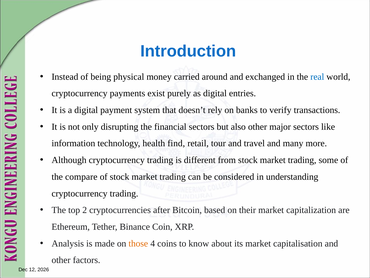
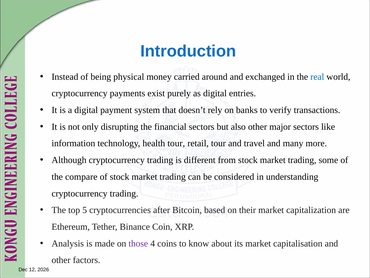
health find: find -> tour (176, 143)
2: 2 -> 5 (85, 210)
those colour: orange -> purple (138, 243)
